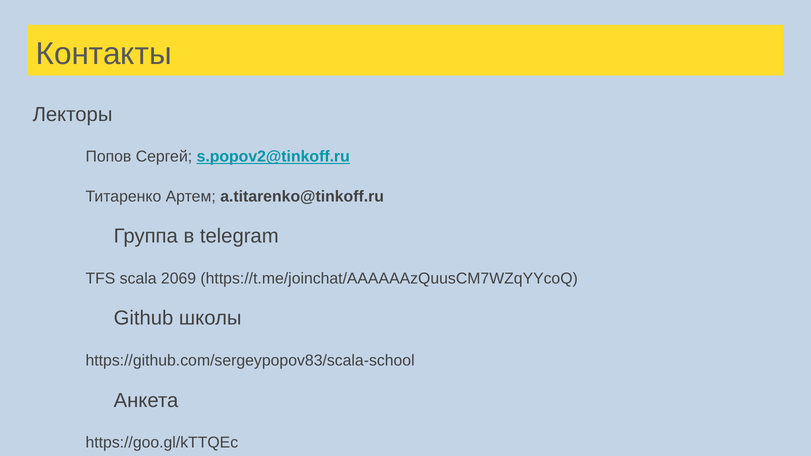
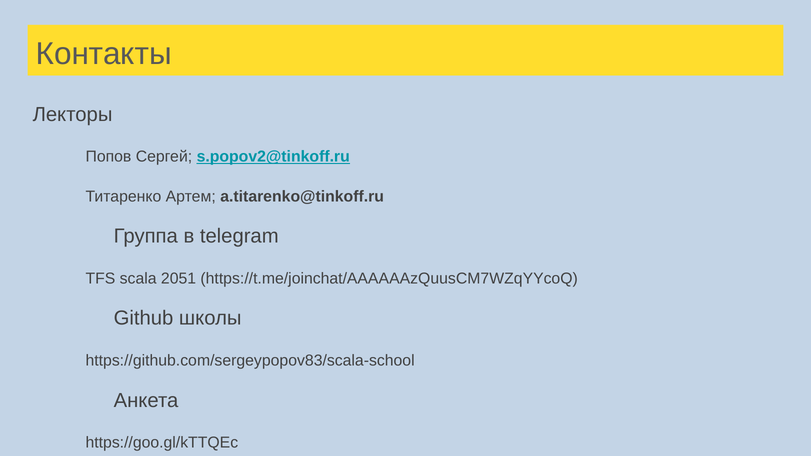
2069: 2069 -> 2051 (179, 278)
